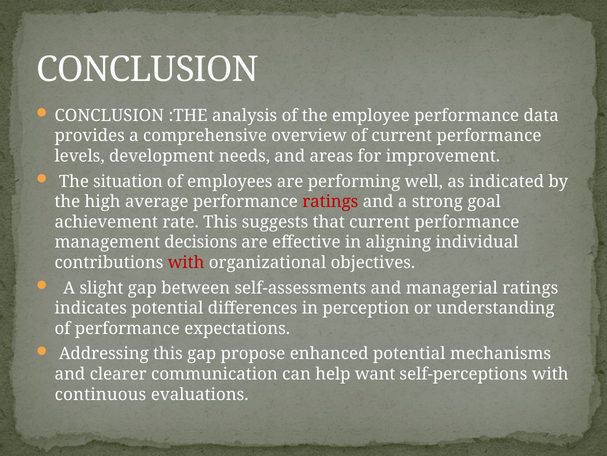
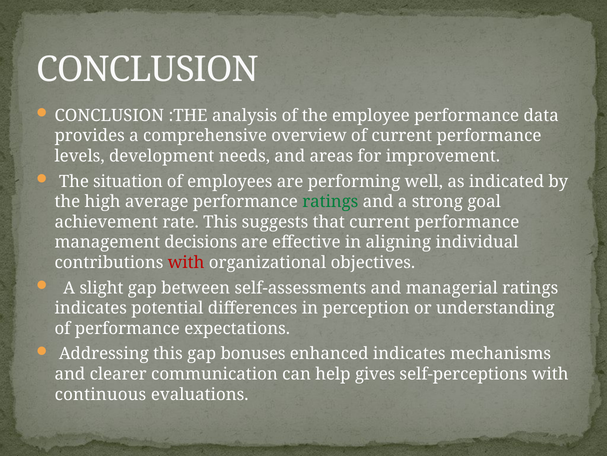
ratings colour: red -> green (330, 201)
propose: propose -> bonuses (253, 353)
enhanced potential: potential -> indicates (409, 353)
want: want -> gives (375, 374)
